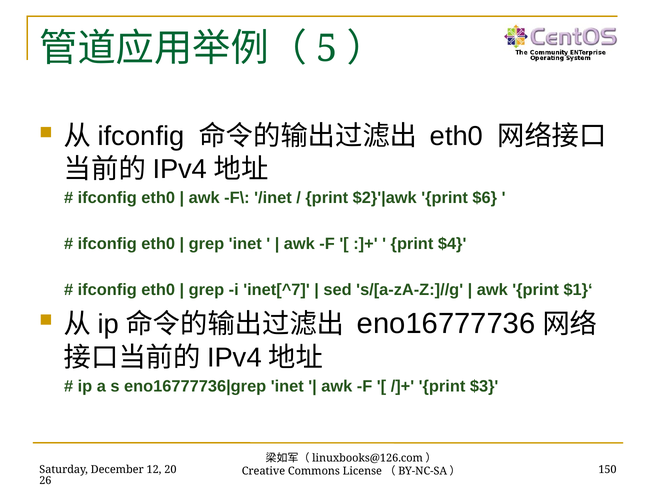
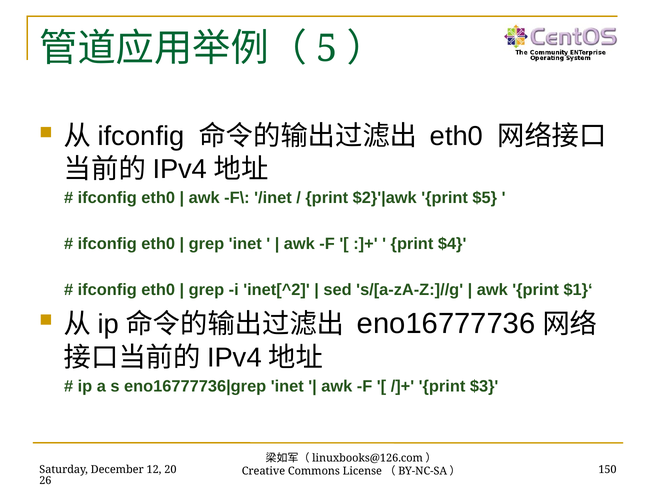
$6: $6 -> $5 (485, 198)
inet[^7: inet[^7 -> inet[^2 (277, 290)
